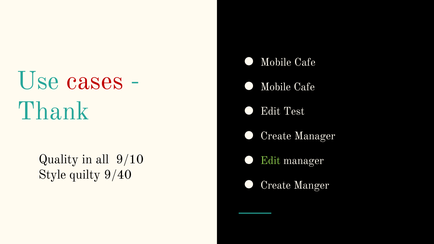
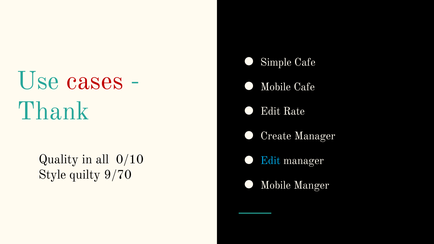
Mobile: Mobile -> Simple (276, 62)
Test: Test -> Rate (294, 111)
9/10: 9/10 -> 0/10 (130, 159)
Edit colour: light green -> light blue (270, 161)
9/40: 9/40 -> 9/70 (118, 175)
Create: Create -> Mobile (276, 185)
